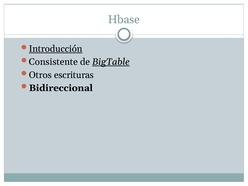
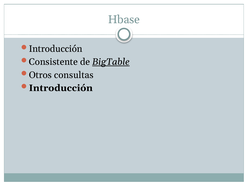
Introducción underline: present -> none (56, 49)
escrituras: escrituras -> consultas (74, 75)
Bidireccional: Bidireccional -> Introducción (61, 88)
